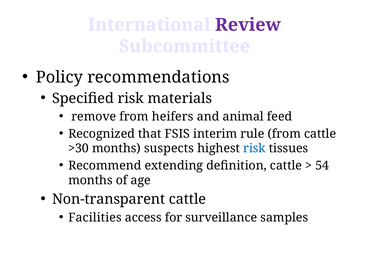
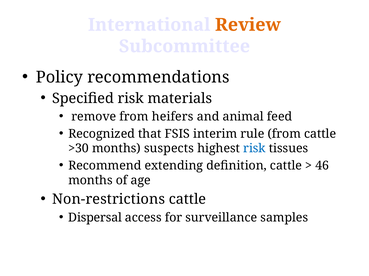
Review colour: purple -> orange (248, 25)
54: 54 -> 46 (322, 166)
Non-transparent: Non-transparent -> Non-restrictions (109, 200)
Facilities: Facilities -> Dispersal (95, 218)
